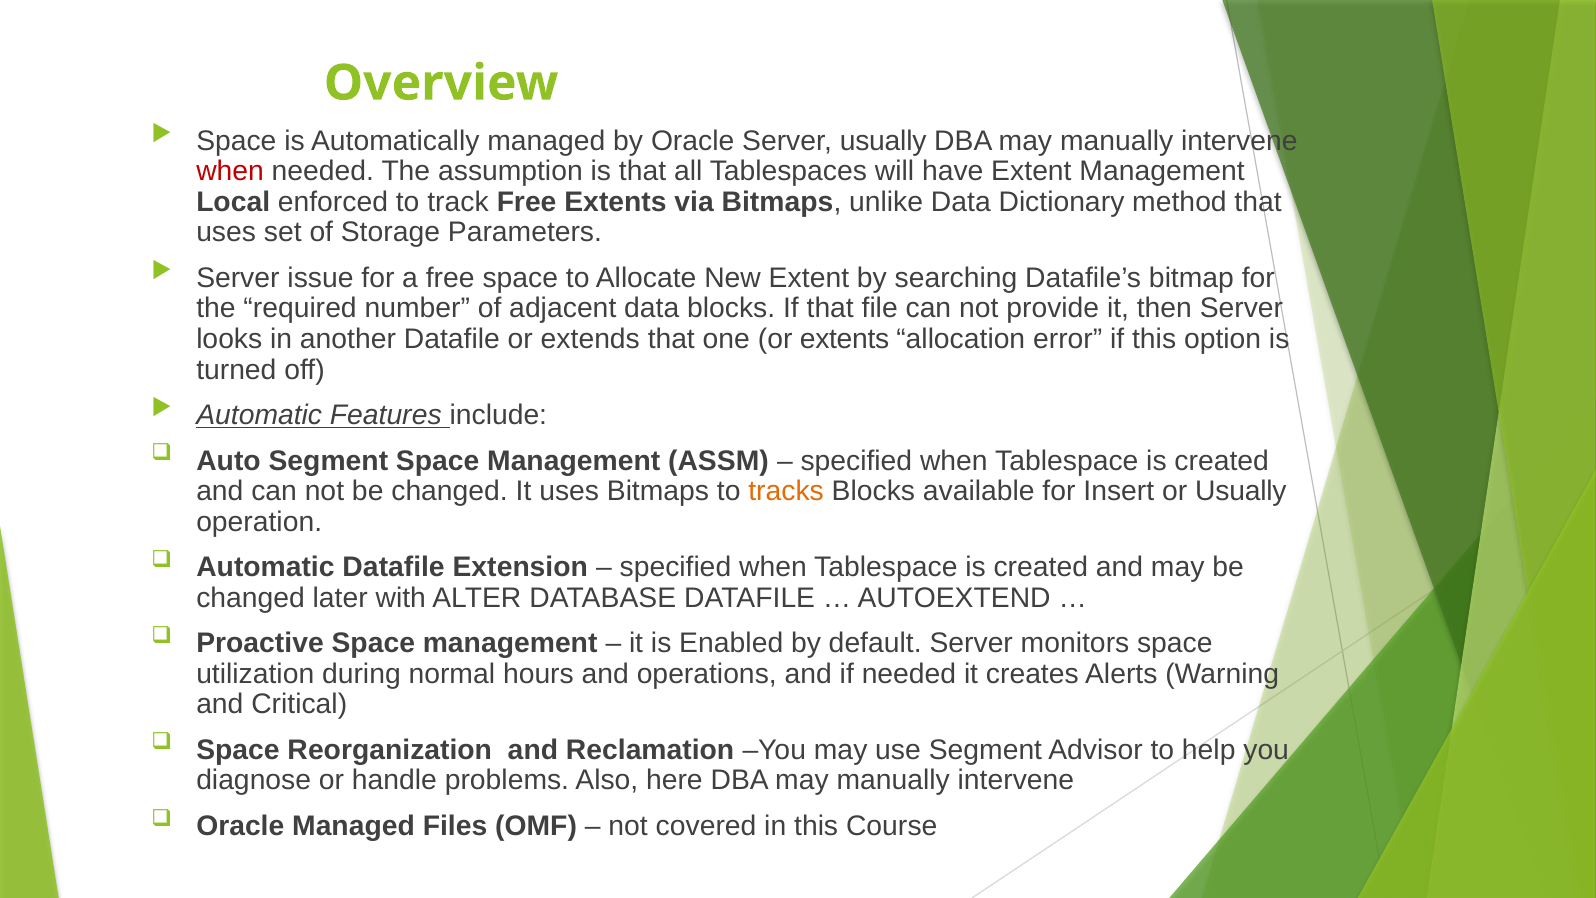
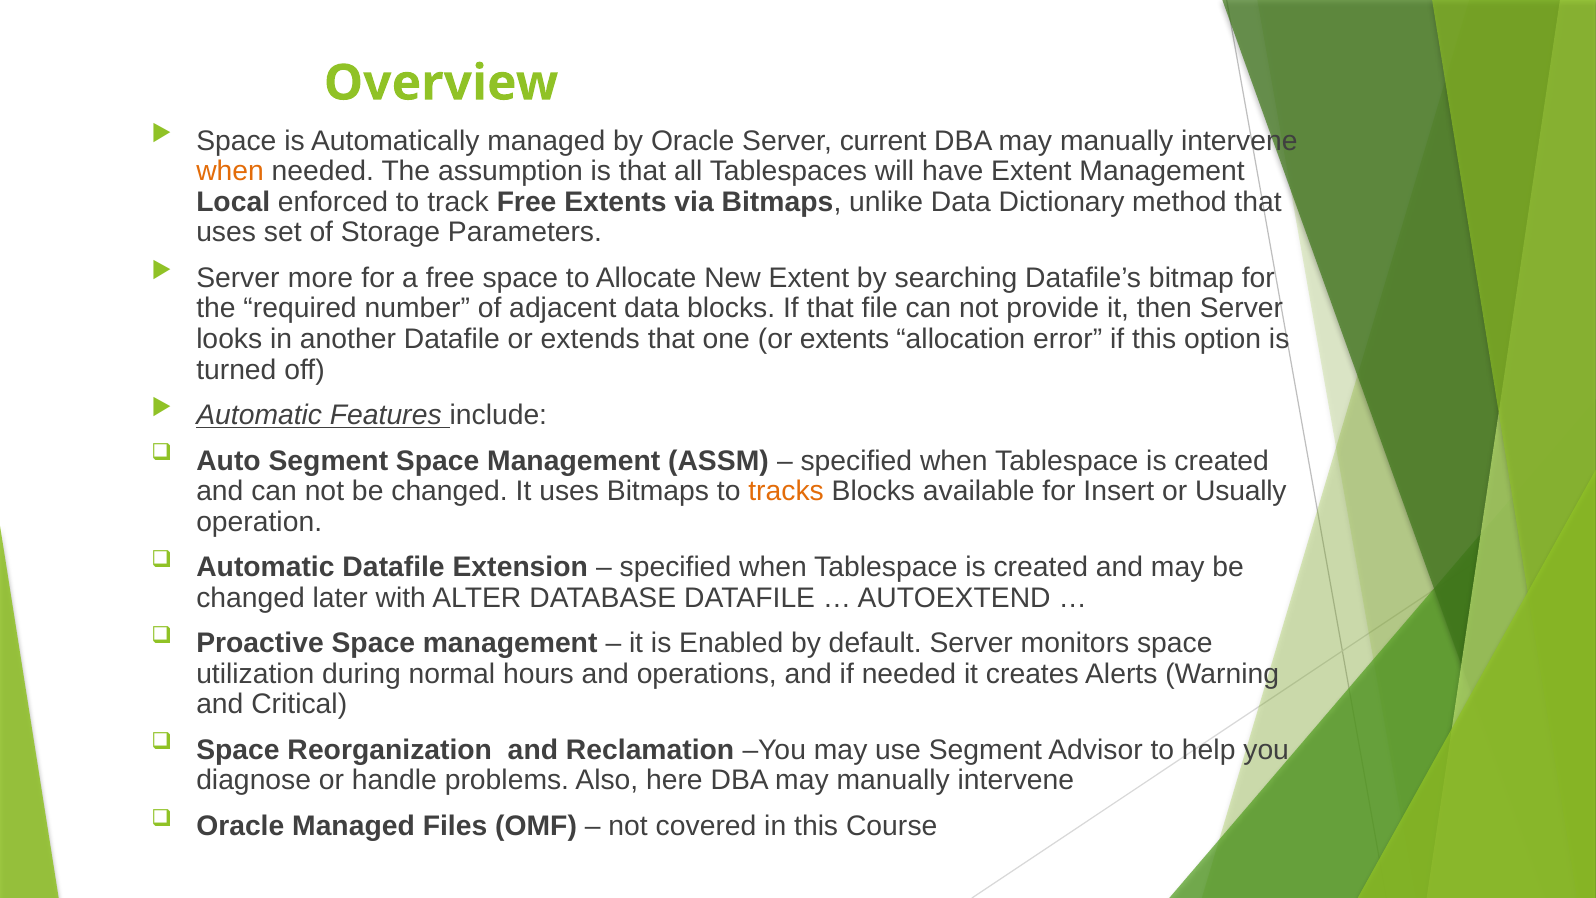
Server usually: usually -> current (883, 141)
when colour: red -> orange (230, 171)
issue: issue -> more (320, 278)
